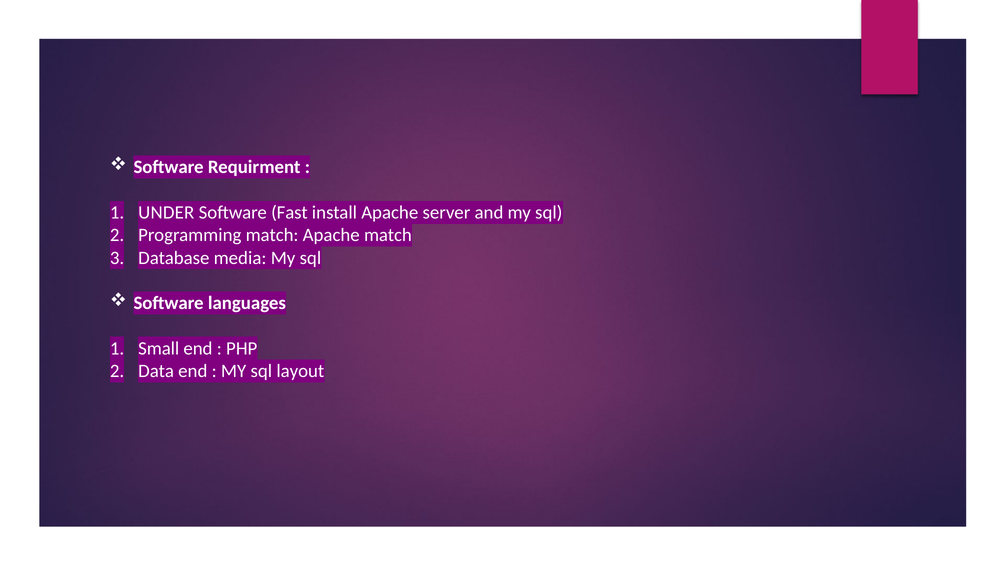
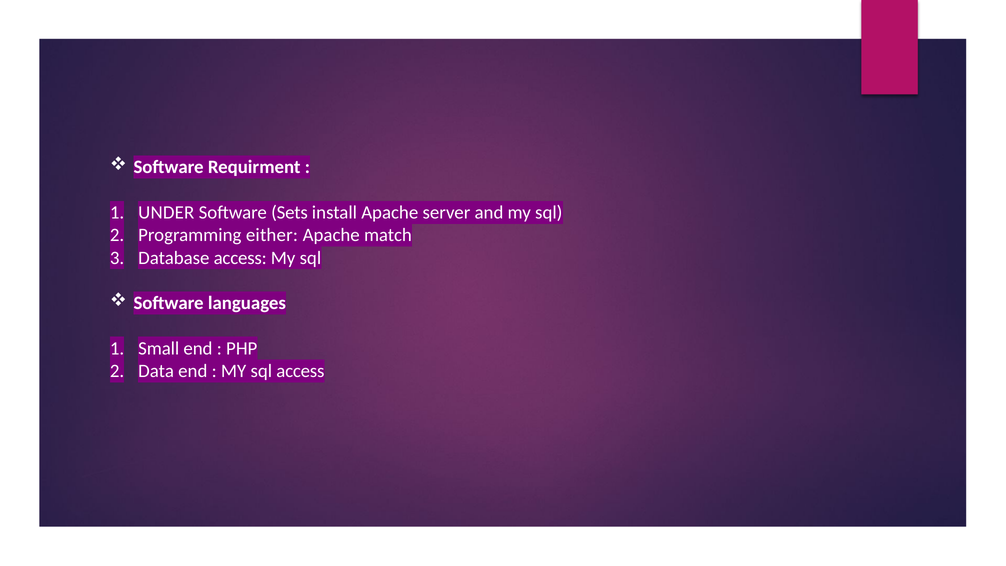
Fast: Fast -> Sets (289, 212)
Programming match: match -> either (272, 235)
Database media: media -> access (240, 258)
sql layout: layout -> access (300, 371)
